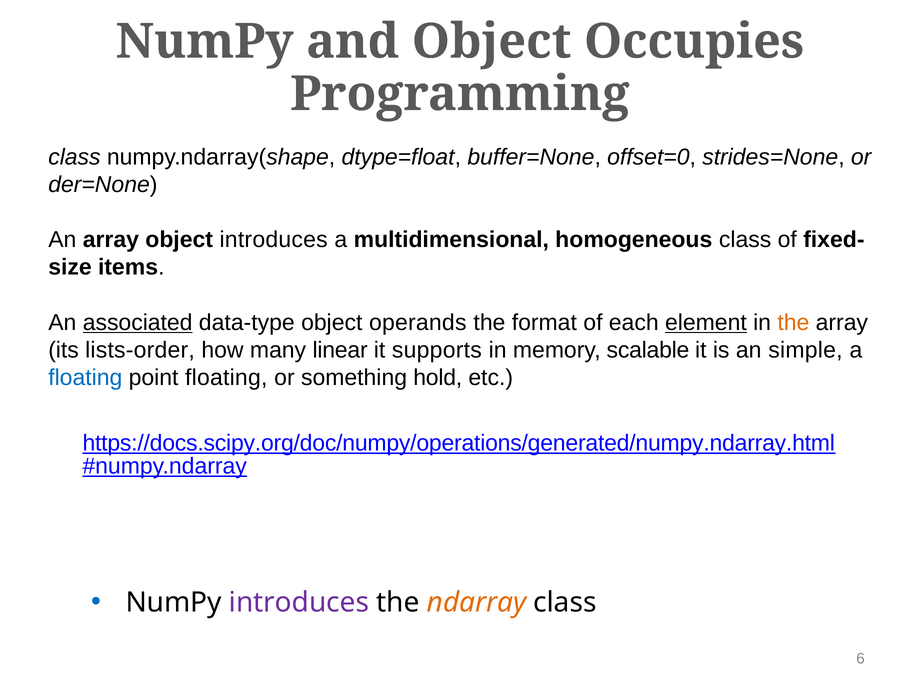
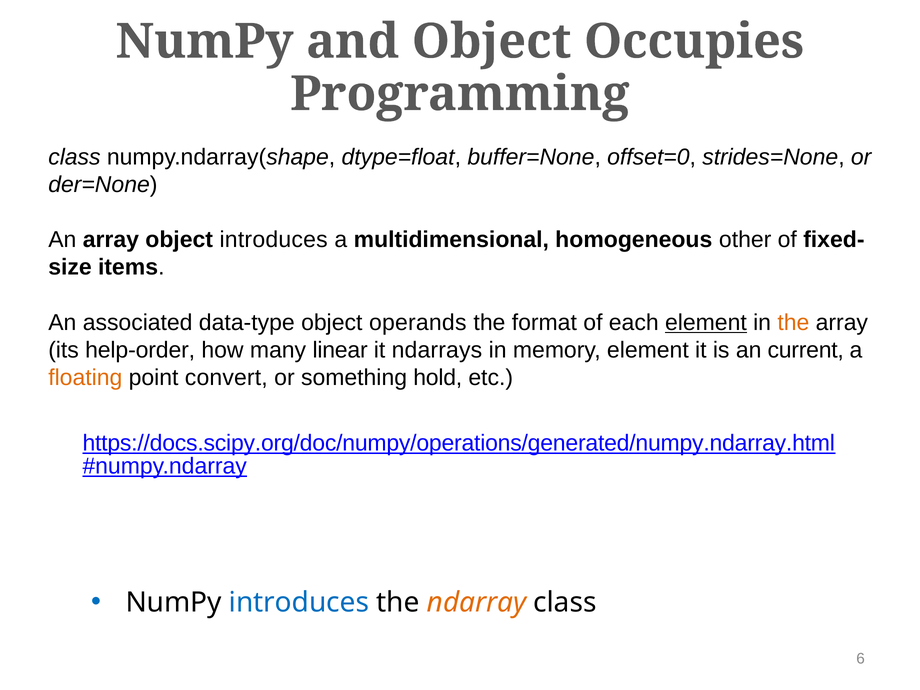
homogeneous class: class -> other (745, 240)
associated underline: present -> none (138, 323)
lists-order: lists-order -> help-order (140, 350)
supports: supports -> ndarrays (437, 350)
memory scalable: scalable -> element (648, 350)
simple: simple -> current (806, 350)
floating colour: blue -> orange (85, 378)
point floating: floating -> convert (226, 378)
introduces colour: purple -> blue (299, 603)
